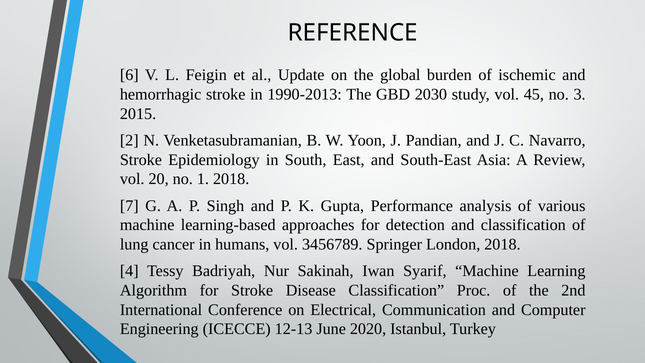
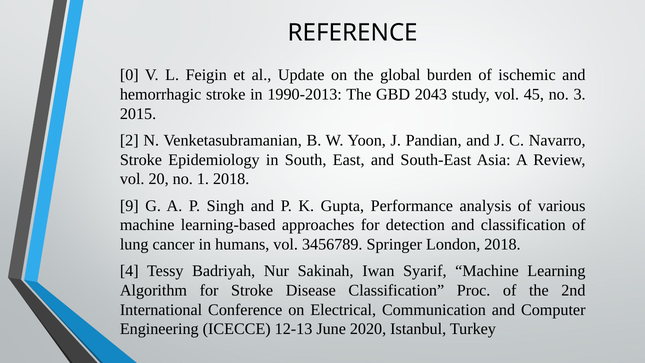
6: 6 -> 0 (129, 75)
2030: 2030 -> 2043 (431, 94)
7: 7 -> 9 (129, 206)
